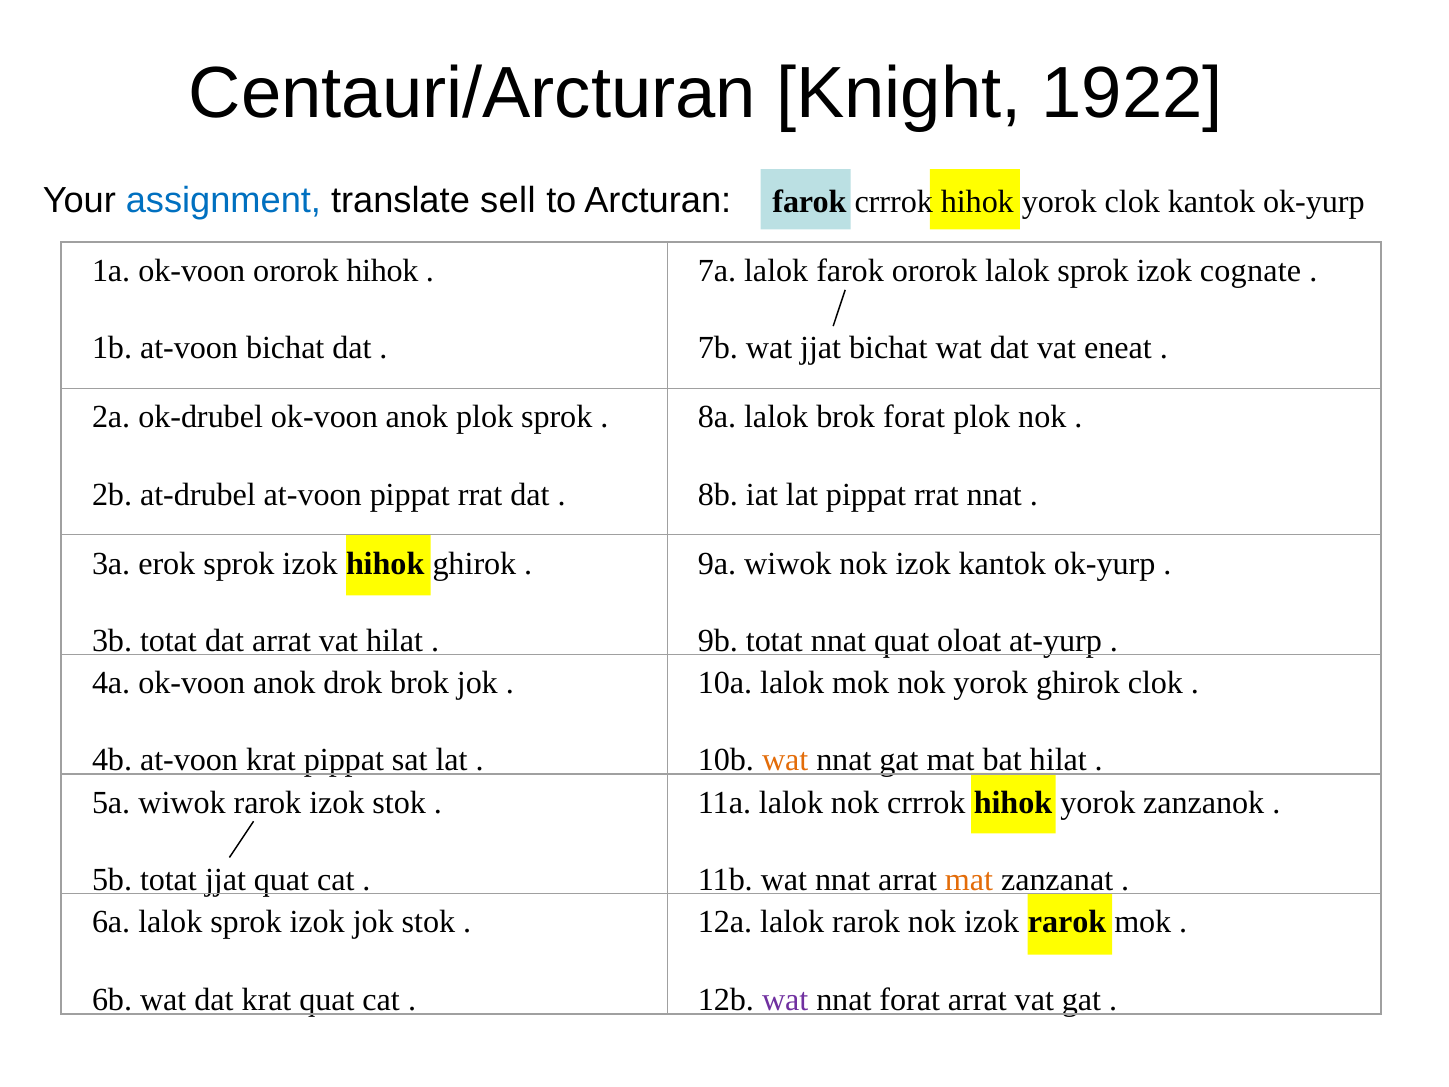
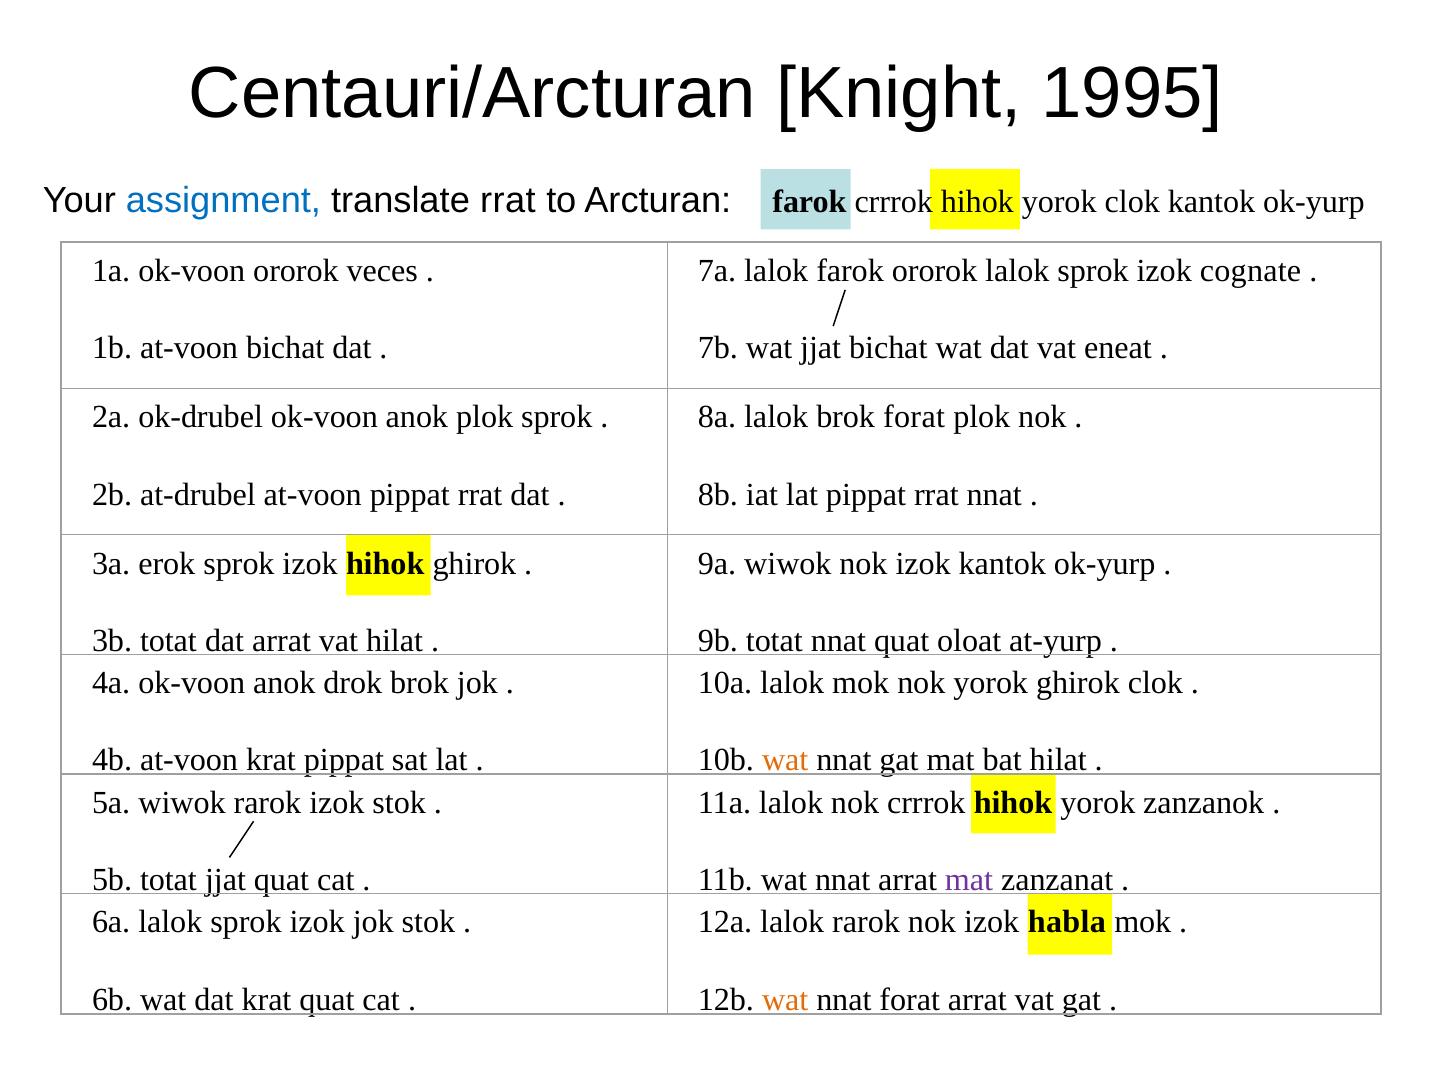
1922: 1922 -> 1995 (1132, 93)
translate sell: sell -> rrat (508, 200)
ororok hihok: hihok -> veces (382, 271)
mat colour: orange -> purple (969, 880)
izok rarok: rarok -> habla (1067, 922)
wat colour: purple -> orange (785, 999)
